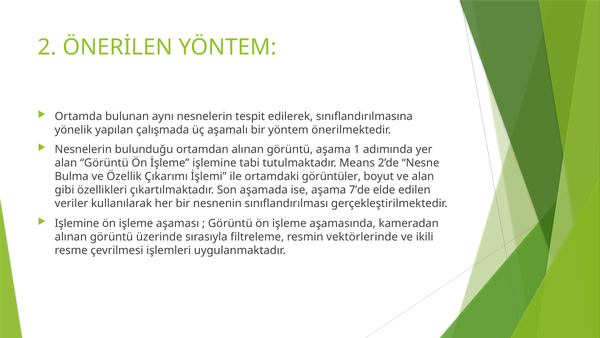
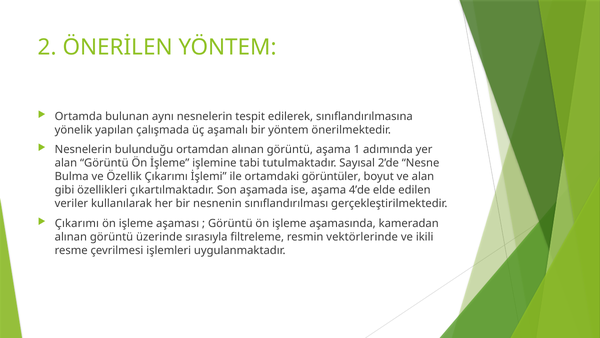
Means: Means -> Sayısal (357, 163)
7’de: 7’de -> 4’de (360, 190)
Işlemine: Işlemine -> Çıkarımı (77, 223)
